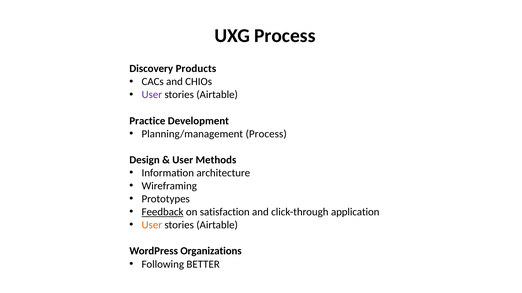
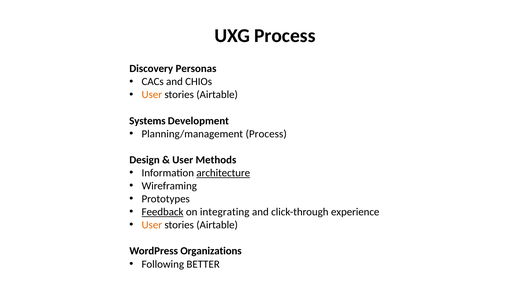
Products: Products -> Personas (196, 69)
User colour: purple -> orange (152, 95)
Practice: Practice -> Systems (147, 121)
architecture underline: none -> present (223, 173)
satisfaction: satisfaction -> integrating (225, 212)
application: application -> experience (355, 212)
